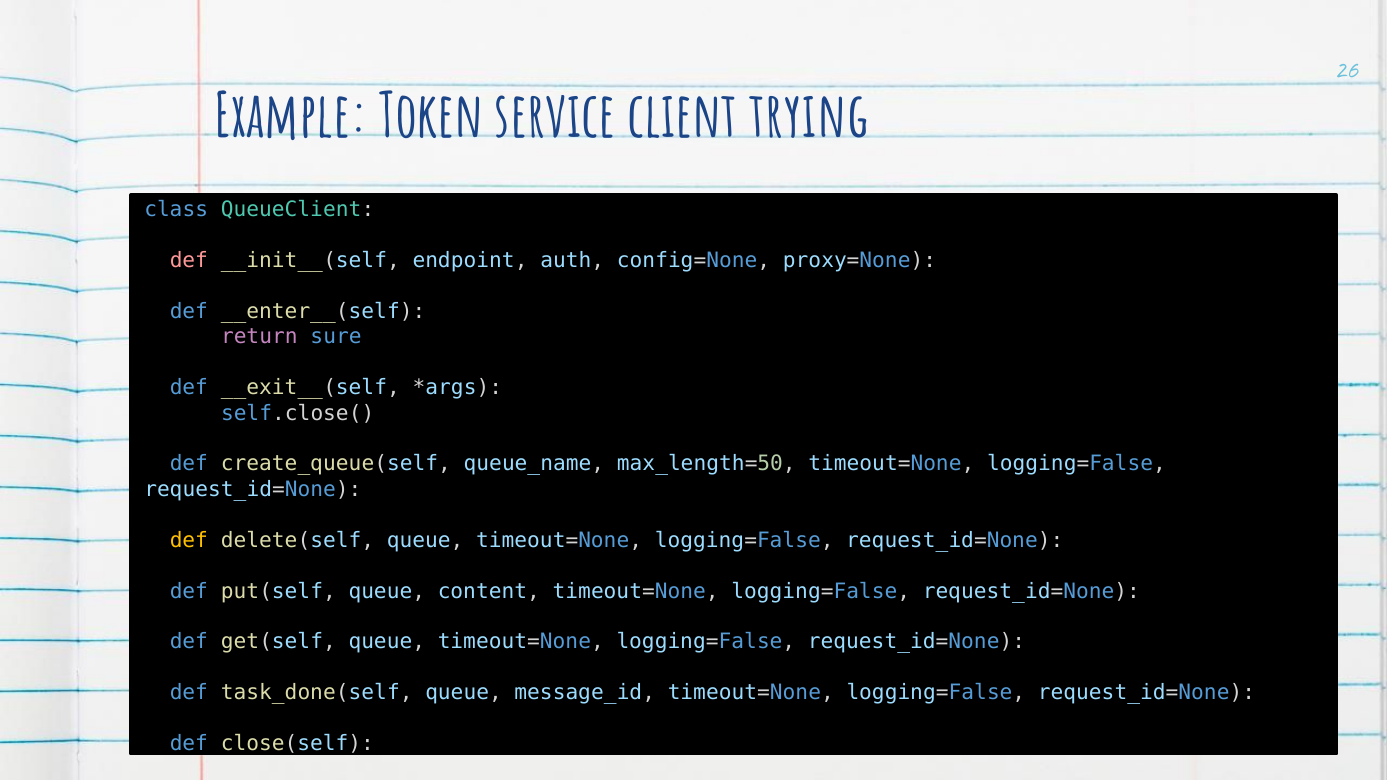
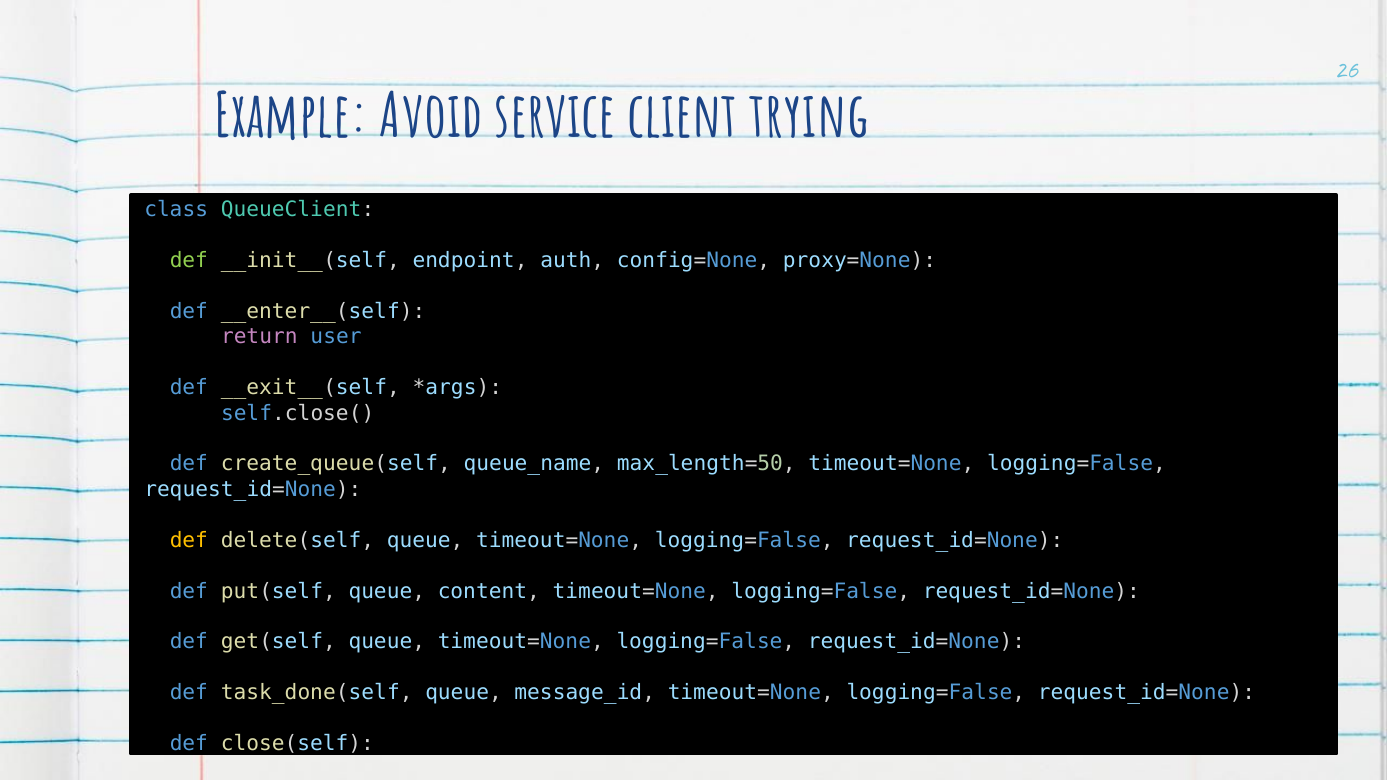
Token: Token -> Avoid (431, 117)
def colour: pink -> light green (189, 260)
sure: sure -> user (336, 337)
